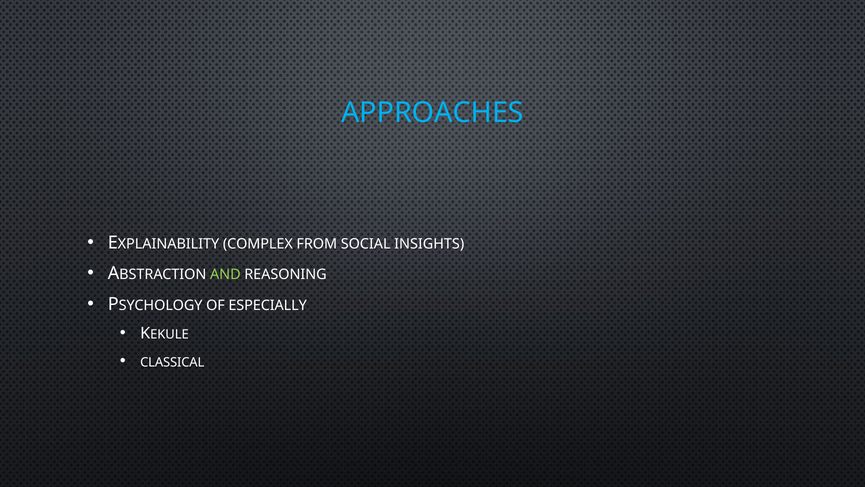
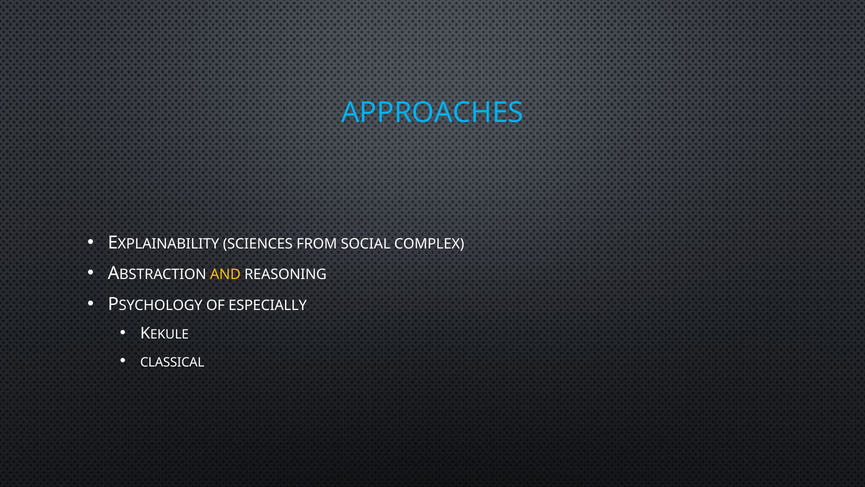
COMPLEX: COMPLEX -> SCIENCES (258, 244)
INSIGHTS: INSIGHTS -> COMPLEX (429, 244)
AND colour: light green -> yellow (225, 274)
